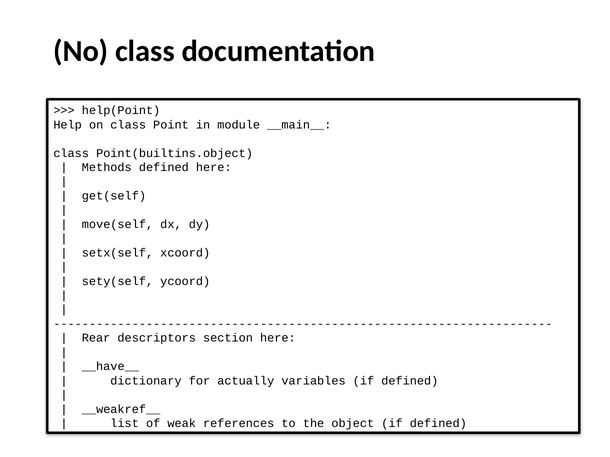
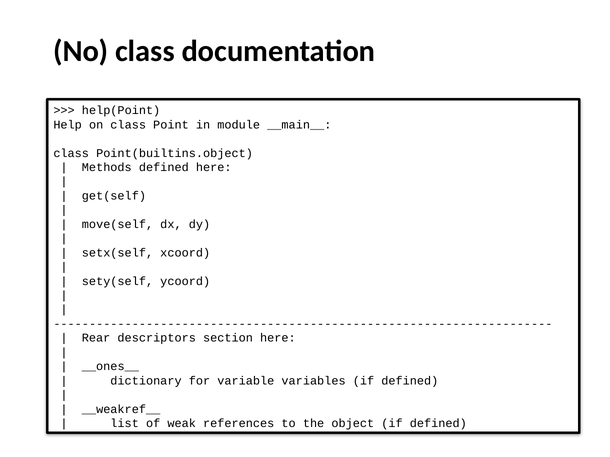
__have__: __have__ -> __ones__ (110, 367)
actually: actually -> variable (246, 381)
